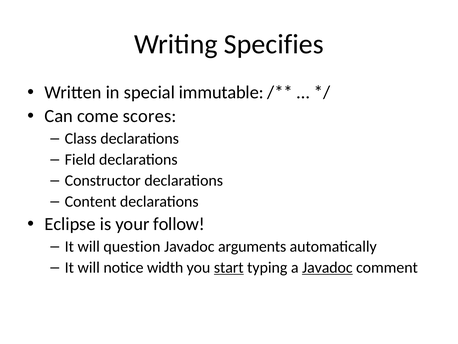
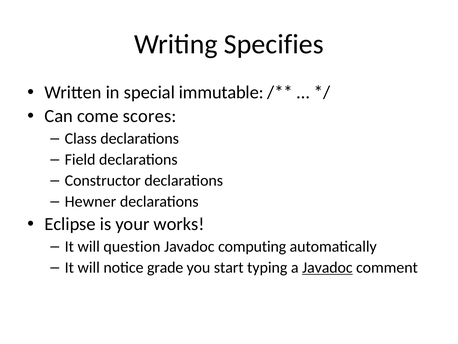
Content: Content -> Hewner (90, 201)
follow: follow -> works (179, 224)
arguments: arguments -> computing (252, 246)
width: width -> grade (165, 267)
start underline: present -> none (229, 267)
